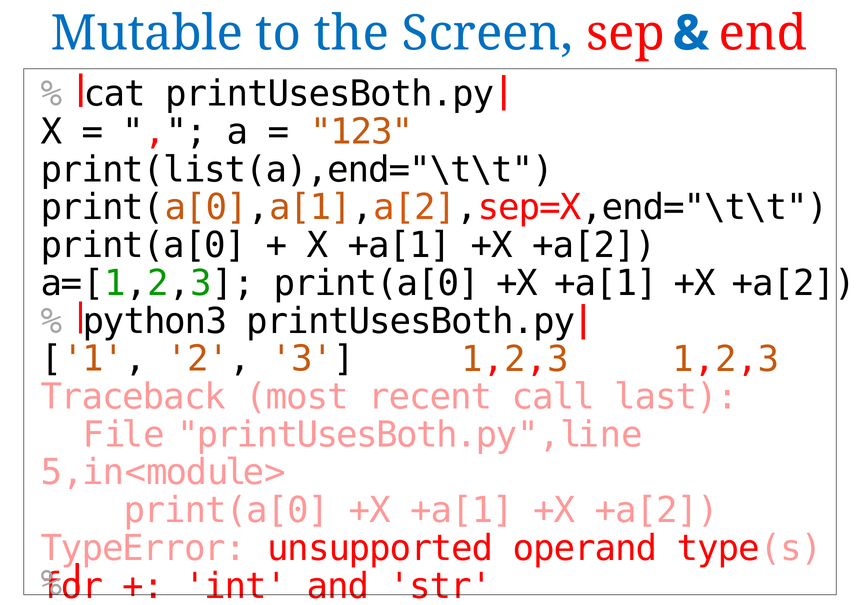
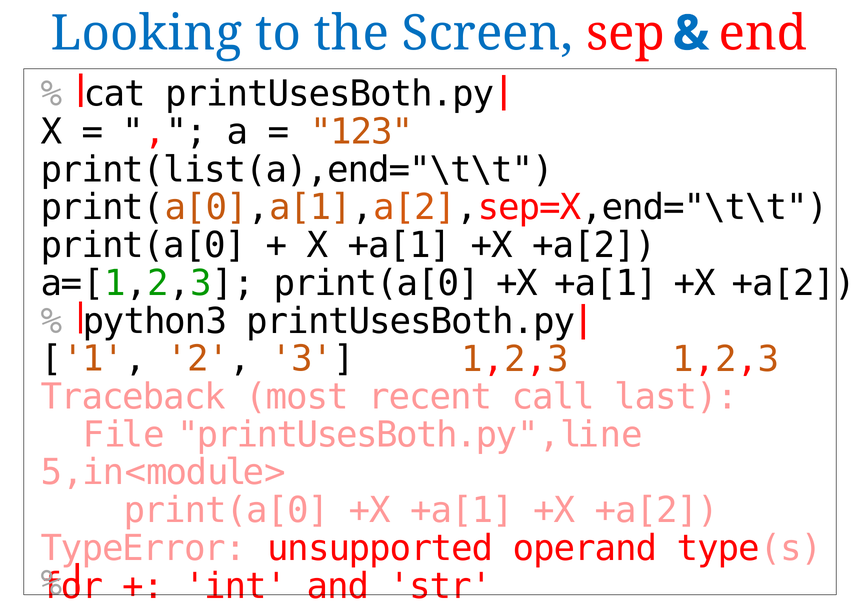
Mutable: Mutable -> Looking (147, 33)
